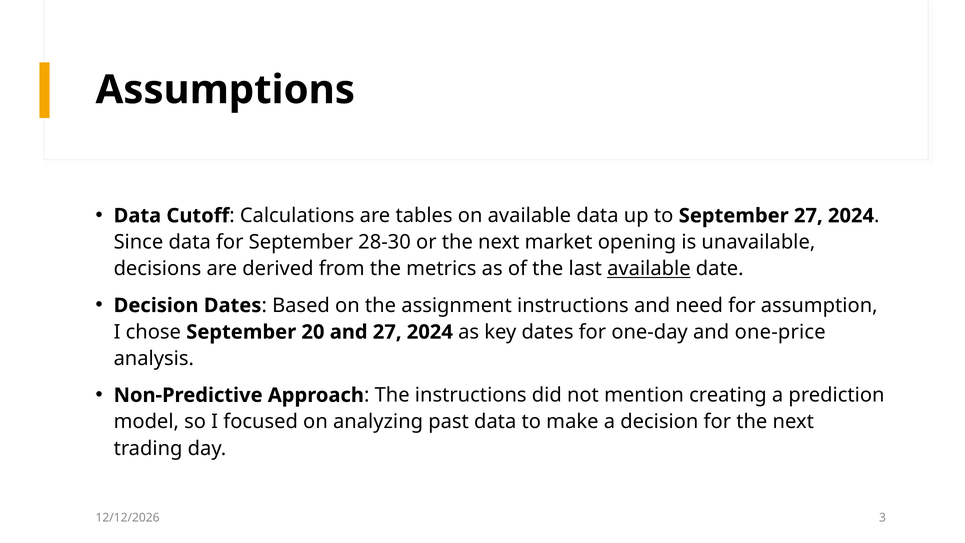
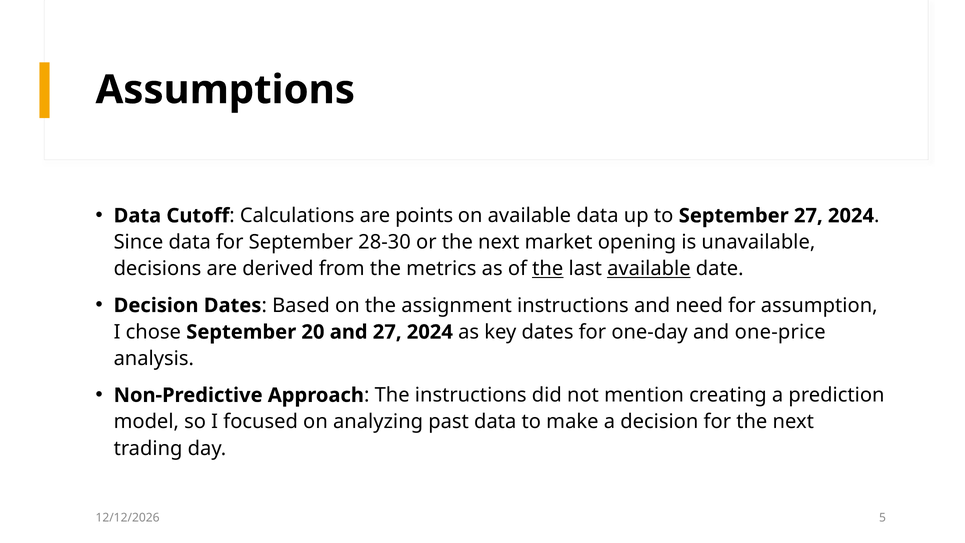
tables: tables -> points (424, 216)
the underline: none -> present (548, 269)
3: 3 -> 5 (882, 517)
